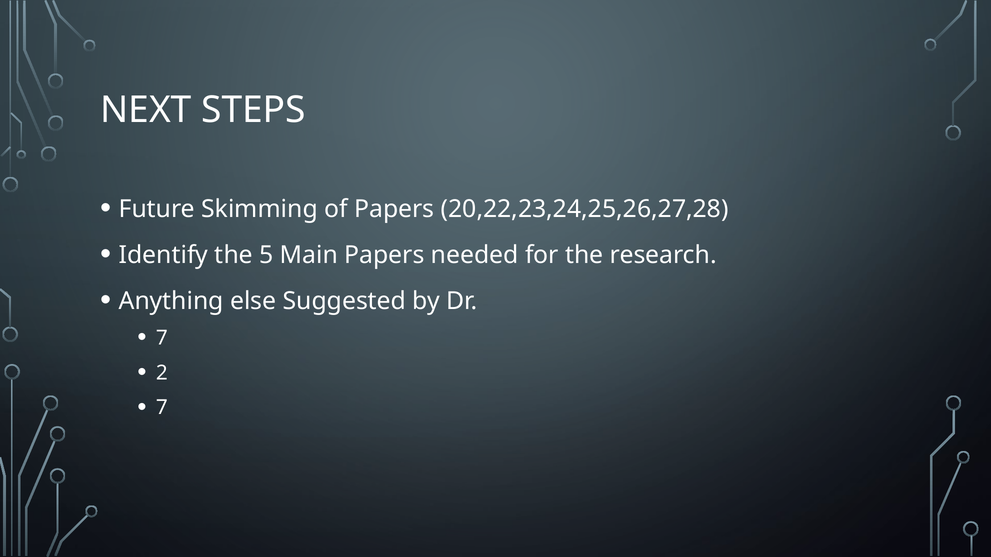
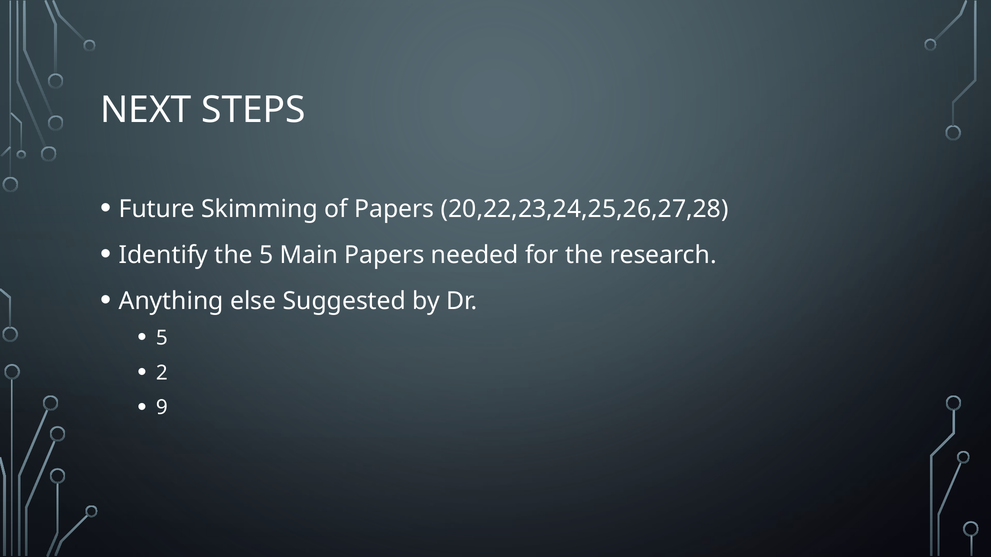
7: 7 -> 5 (162, 338)
7: 7 -> 9 (162, 408)
